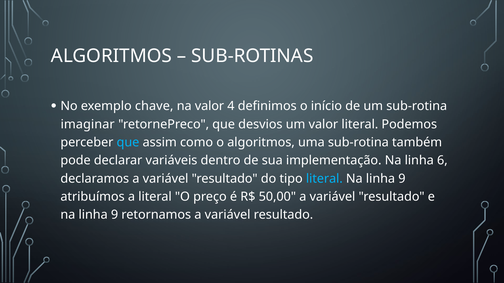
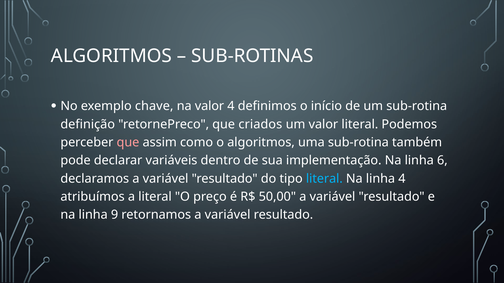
imaginar: imaginar -> definição (88, 124)
desvios: desvios -> criados (260, 124)
que colour: light blue -> pink (128, 143)
9: 9 -> 4 (402, 179)
